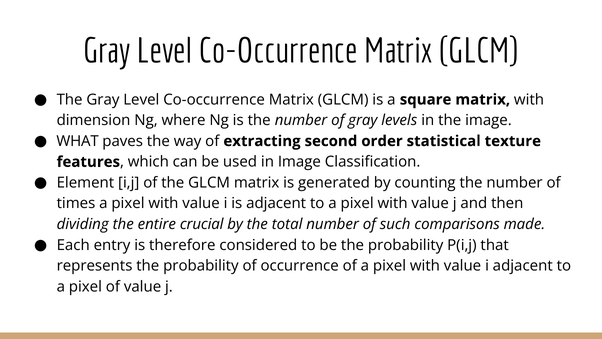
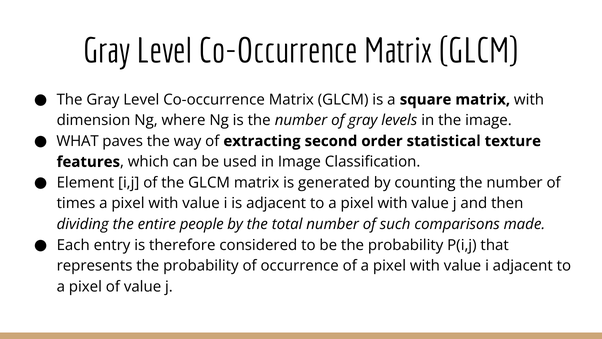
crucial: crucial -> people (202, 224)
